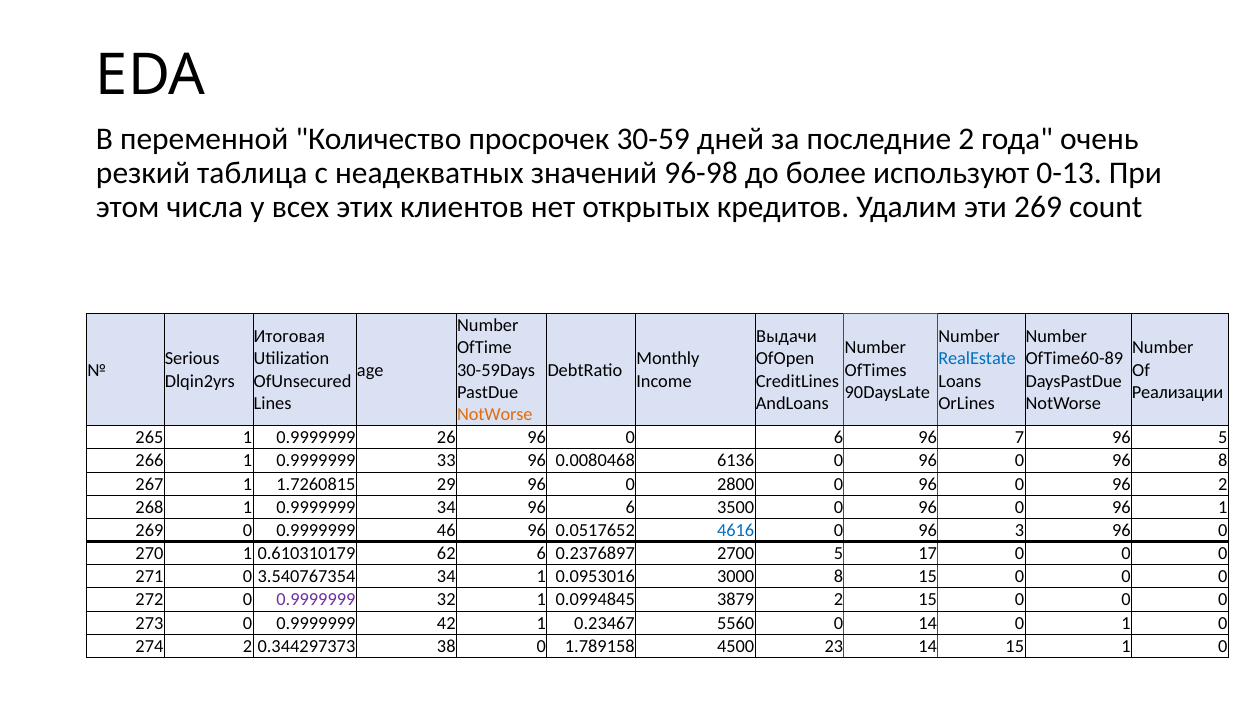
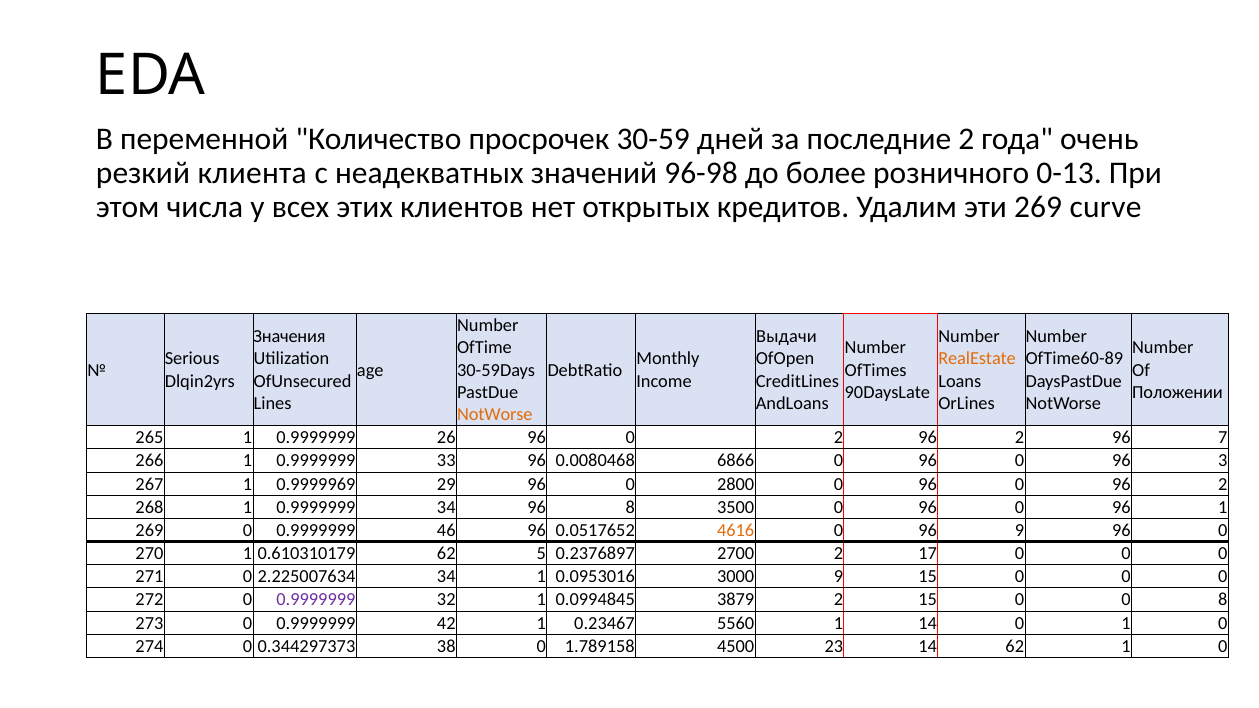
таблица: таблица -> клиента (252, 173)
используют: используют -> розничного (951, 173)
count: count -> curve (1105, 207)
Итоговая: Итоговая -> Значения (289, 337)
RealEstate colour: blue -> orange (977, 359)
Реализации: Реализации -> Положении (1177, 392)
0 6: 6 -> 2 (839, 438)
7: 7 -> 2 (1019, 438)
96 5: 5 -> 7 (1223, 438)
6136: 6136 -> 6866 (736, 461)
96 8: 8 -> 3 (1223, 461)
1.7260815: 1.7260815 -> 0.9999969 (316, 484)
96 6: 6 -> 8 (630, 507)
4616 colour: blue -> orange (736, 531)
96 3: 3 -> 9 (1019, 531)
62 6: 6 -> 5 (541, 554)
2700 5: 5 -> 2 (839, 554)
3.540767354: 3.540767354 -> 2.225007634 (306, 577)
3000 8: 8 -> 9 (839, 577)
0: 0 -> 8 (1223, 600)
5560 0: 0 -> 1 (839, 623)
274 2: 2 -> 0 (247, 646)
14 15: 15 -> 62 (1015, 646)
